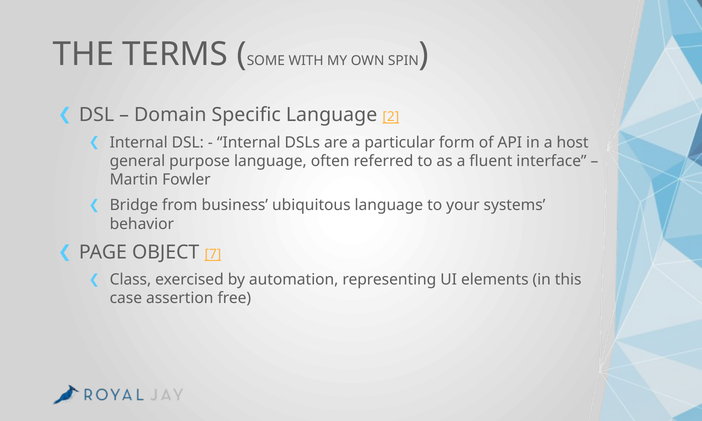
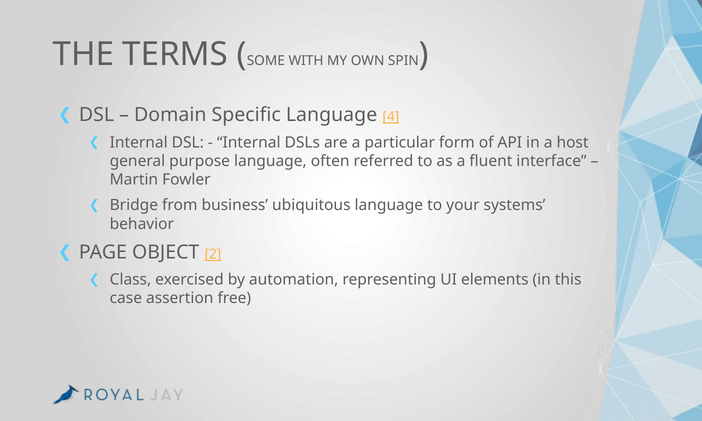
2: 2 -> 4 (391, 117)
7: 7 -> 2 (213, 254)
